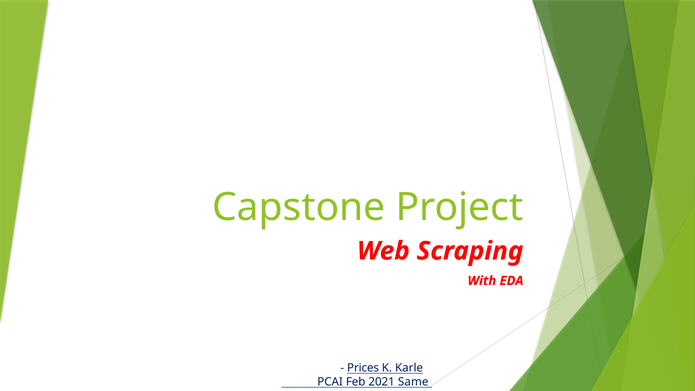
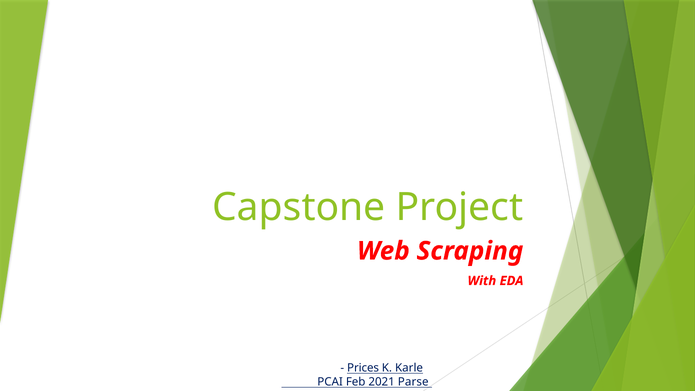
Same: Same -> Parse (413, 382)
